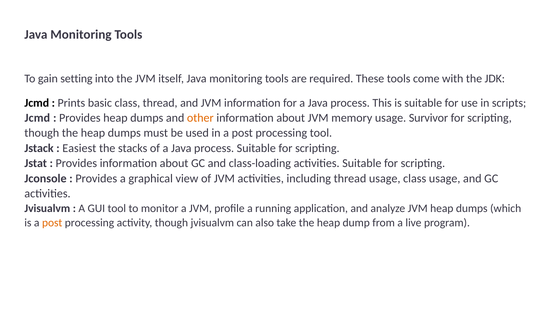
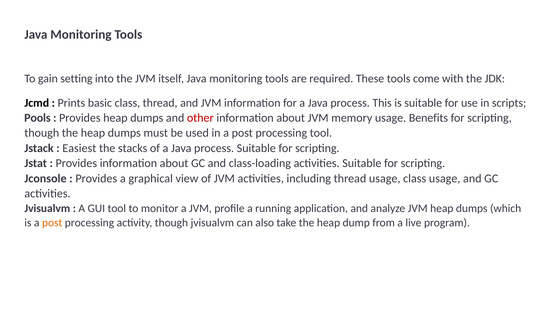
Jcmd: Jcmd -> Pools (37, 118)
other colour: orange -> red (200, 118)
Survivor: Survivor -> Benefits (428, 118)
